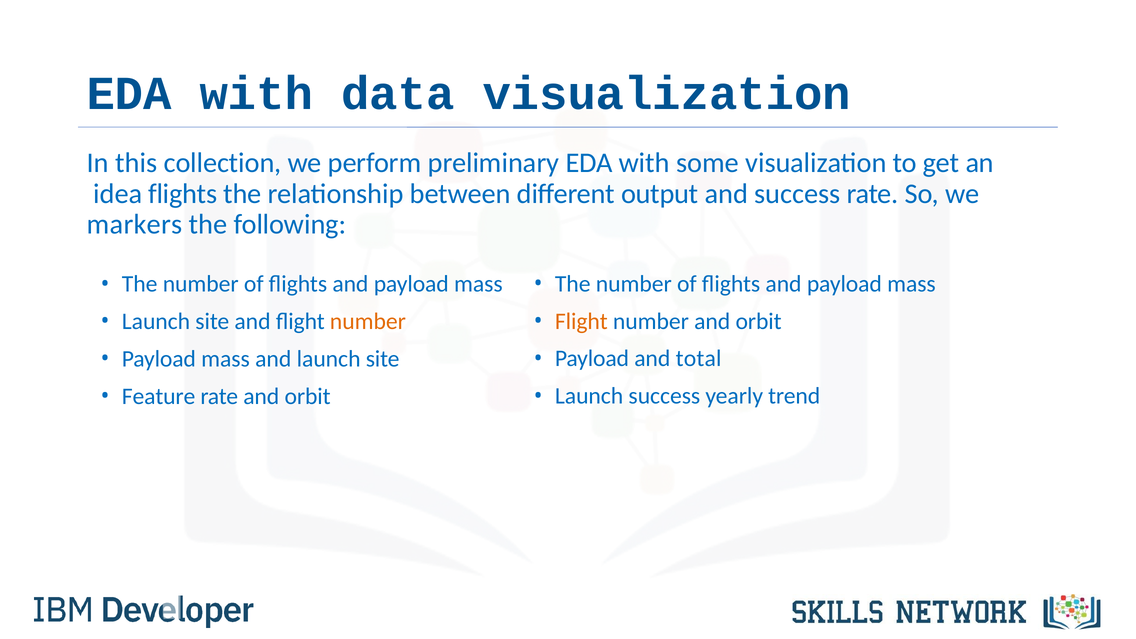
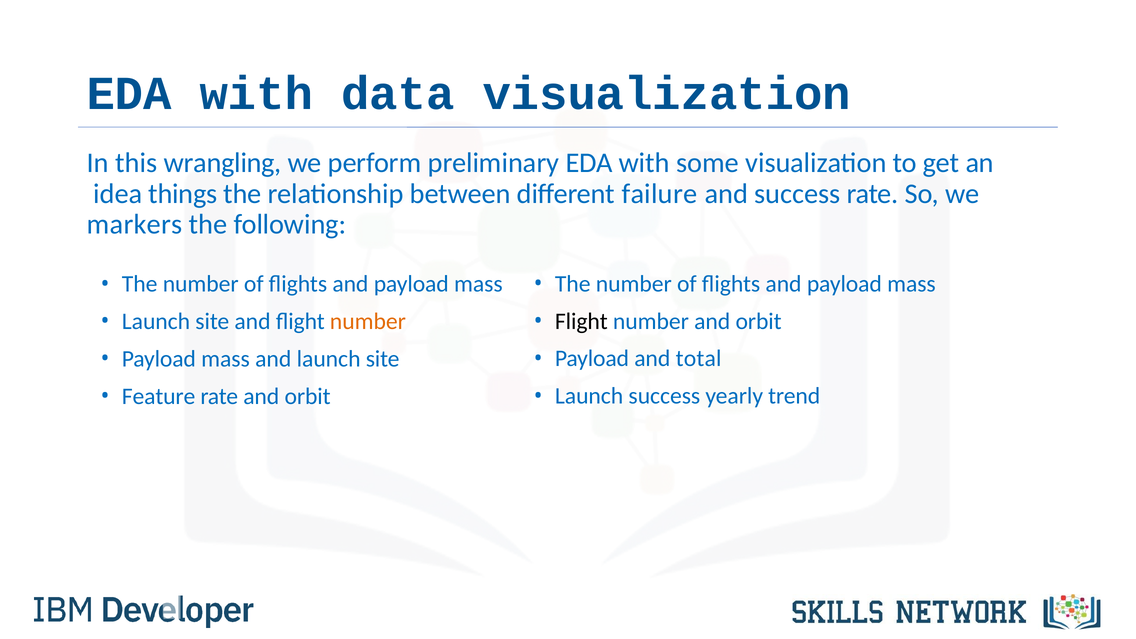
collection: collection -> wrangling (223, 163)
idea flights: flights -> things (183, 194)
output: output -> failure (660, 194)
Flight colour: orange -> black (581, 321)
